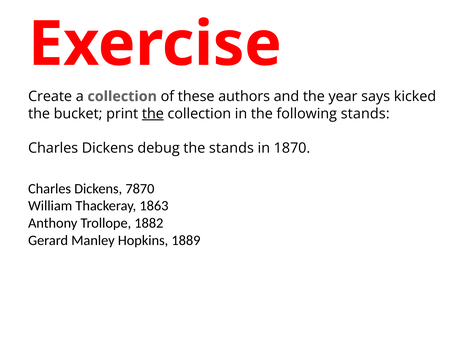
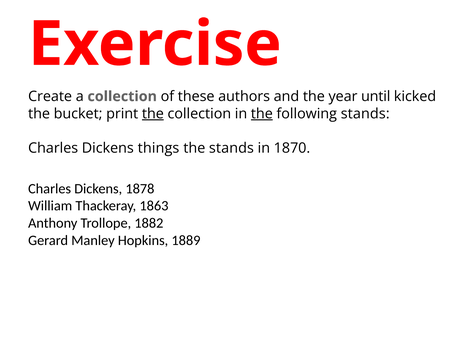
says: says -> until (376, 96)
the underline: none -> present (262, 114)
debug: debug -> things (159, 148)
7870: 7870 -> 1878 (140, 189)
